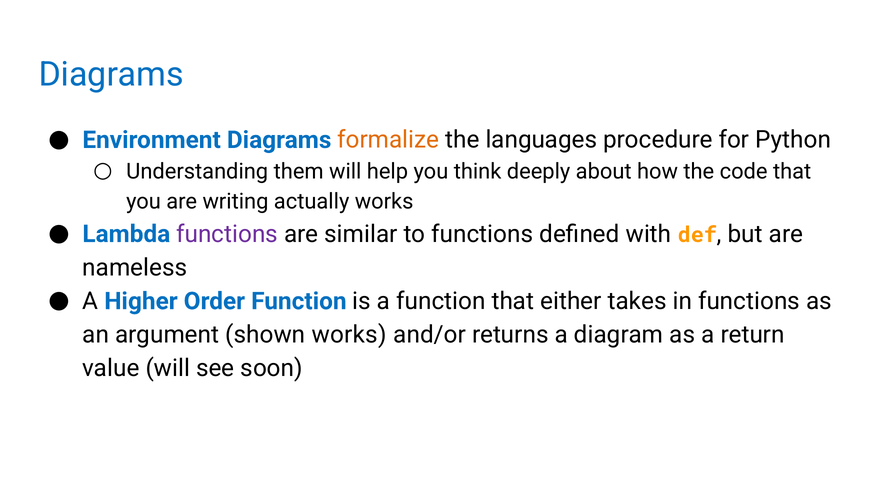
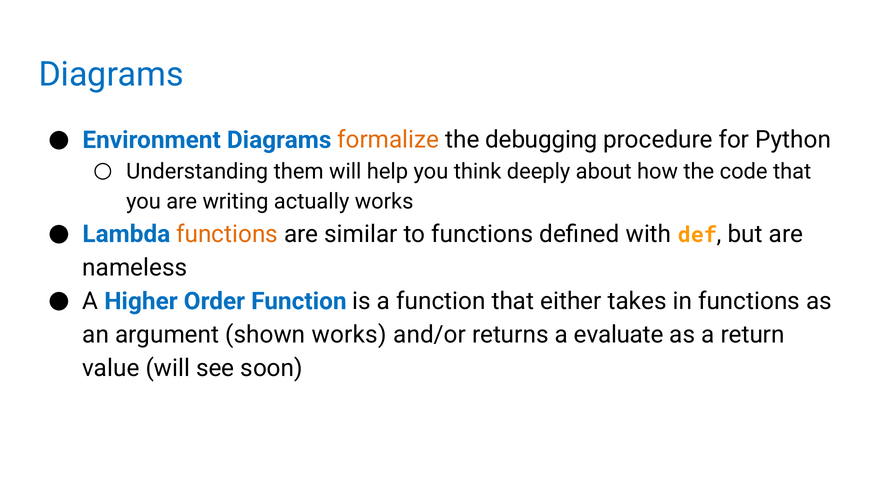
languages: languages -> debugging (541, 140)
functions colour: purple -> orange (227, 234)
diagram: diagram -> evaluate (619, 335)
